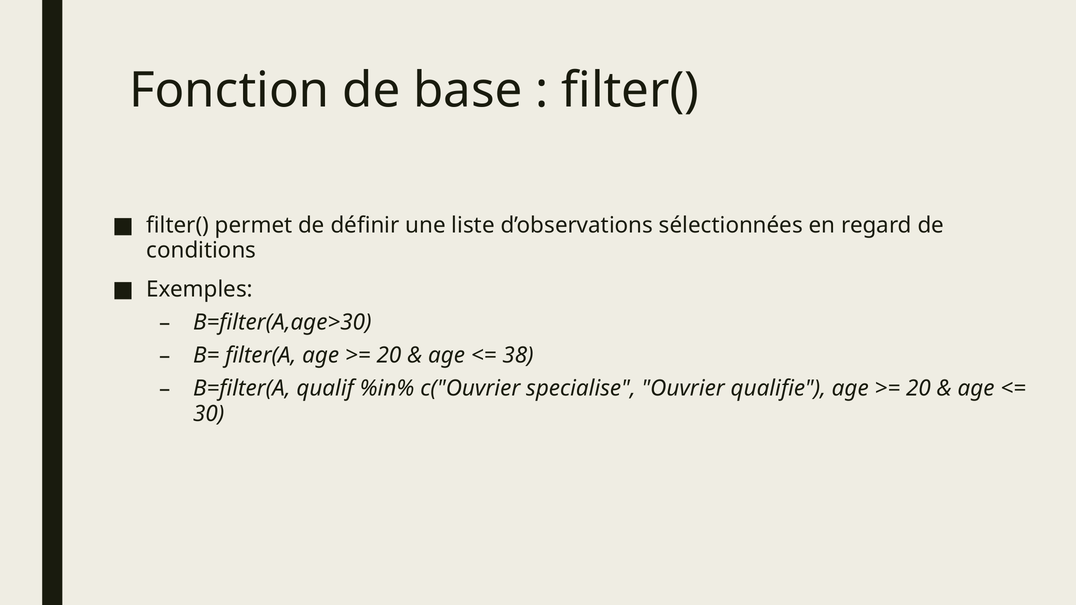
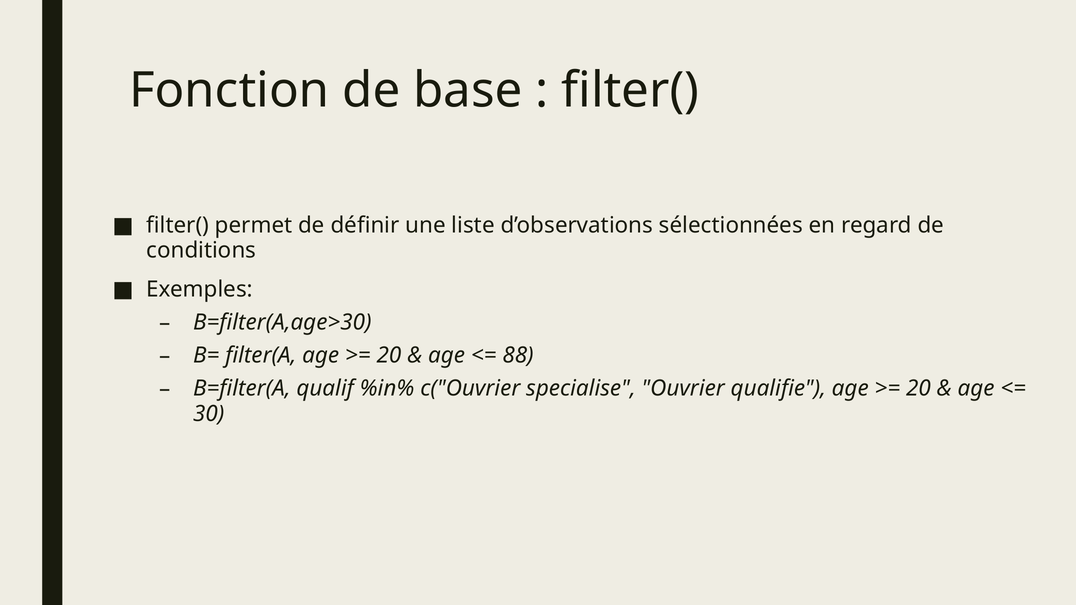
38: 38 -> 88 (518, 356)
